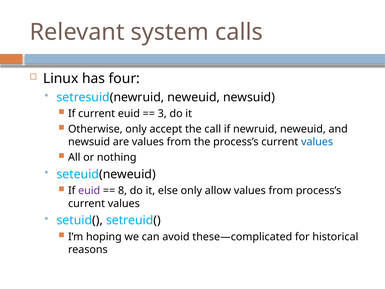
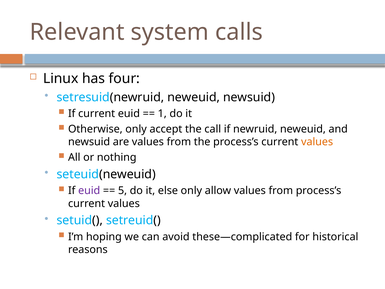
3: 3 -> 1 (162, 113)
values colour: blue -> orange (317, 142)
8: 8 -> 5 (123, 191)
